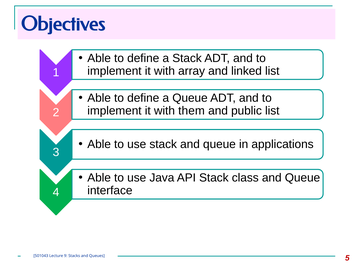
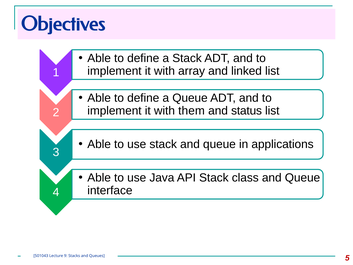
public: public -> status (247, 111)
